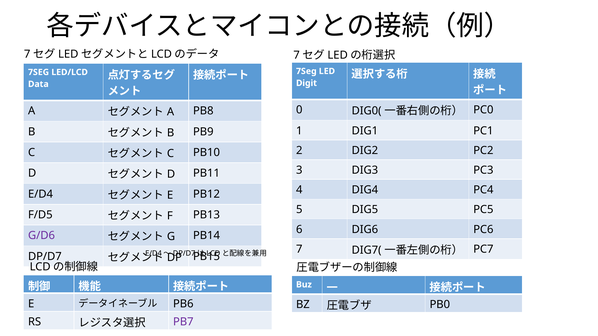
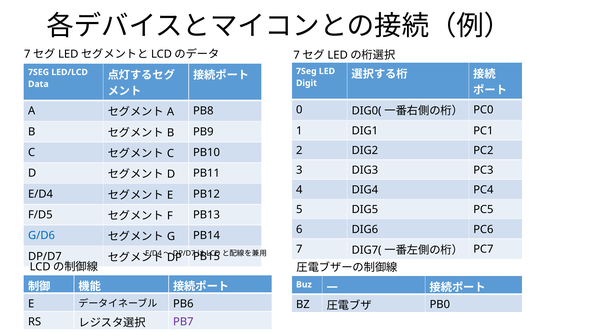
G/D6 colour: purple -> blue (41, 236)
